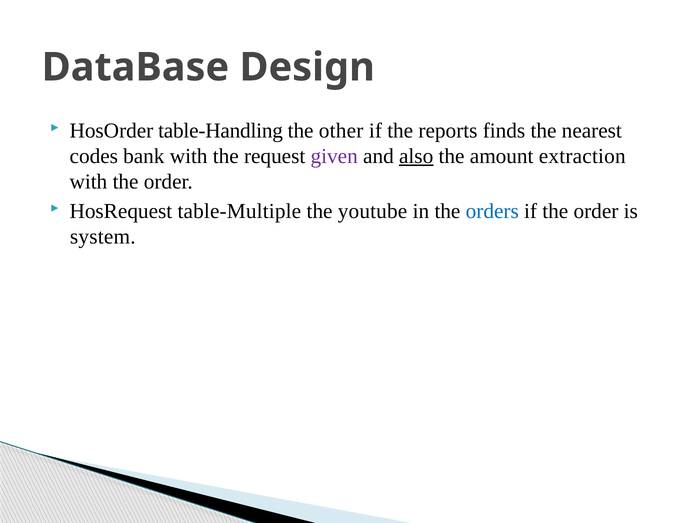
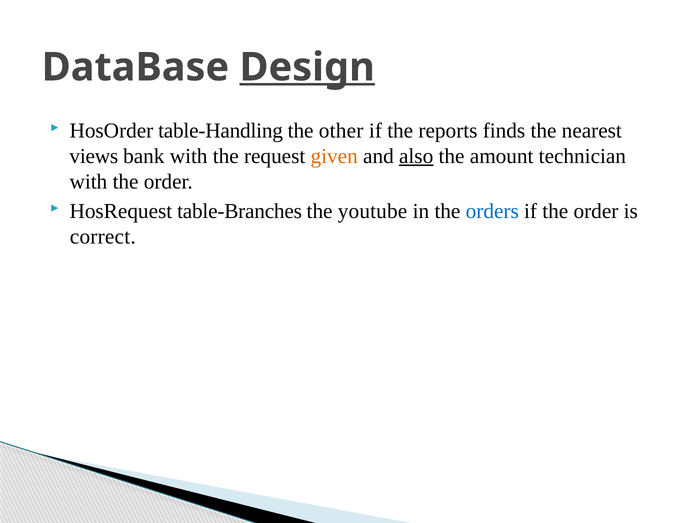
Design underline: none -> present (307, 67)
codes: codes -> views (94, 156)
given colour: purple -> orange (334, 156)
extraction: extraction -> technician (582, 156)
table-Multiple: table-Multiple -> table-Branches (240, 211)
system: system -> correct (103, 237)
